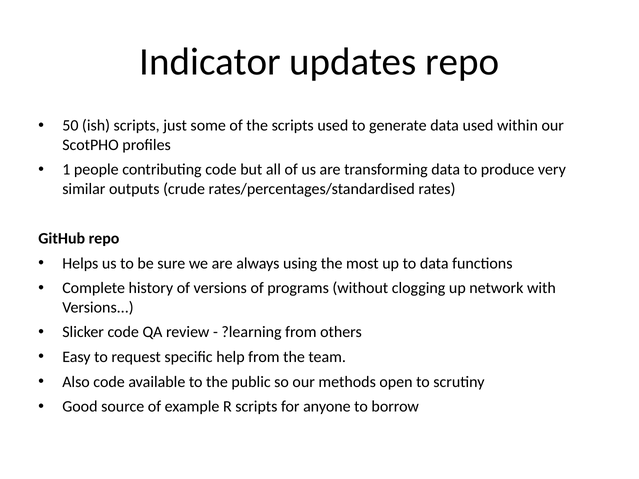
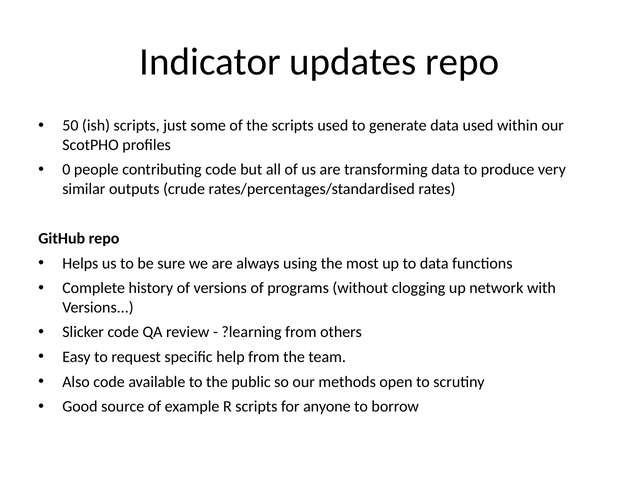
1: 1 -> 0 (66, 170)
